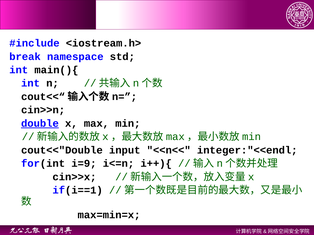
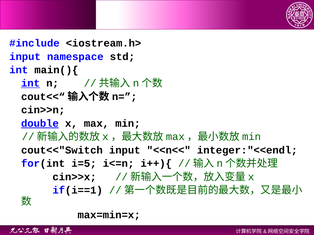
break: break -> input (25, 57)
int underline: none -> present (31, 83)
cout<<"Double: cout<<"Double -> cout<<"Switch (62, 150)
i=9: i=9 -> i=5 (84, 164)
